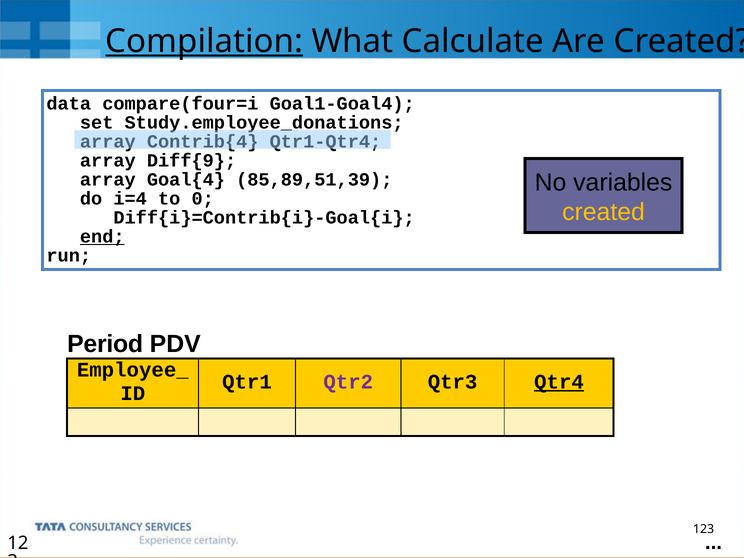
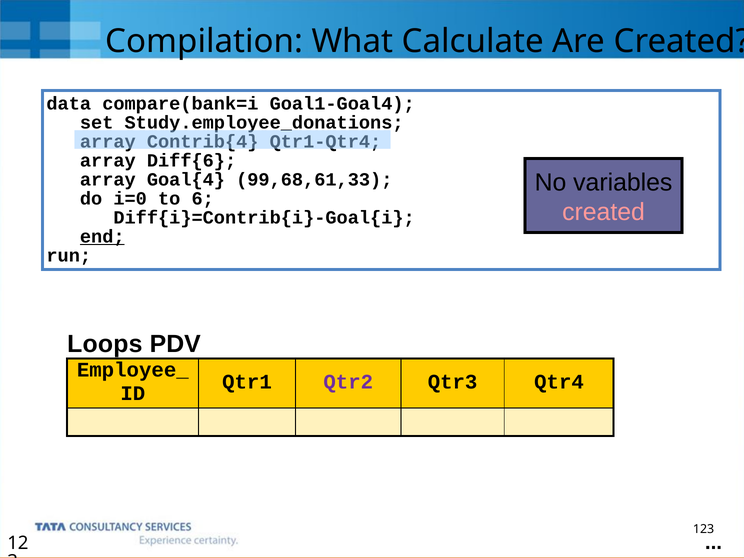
Compilation underline: present -> none (204, 41)
compare(four=i: compare(four=i -> compare(bank=i (180, 104)
Diff{9: Diff{9 -> Diff{6 (192, 161)
85,89,51,39: 85,89,51,39 -> 99,68,61,33 (314, 179)
i=4: i=4 -> i=0 (130, 198)
0: 0 -> 6 (203, 198)
created colour: yellow -> pink (604, 212)
Period: Period -> Loops (105, 344)
Qtr4 underline: present -> none (559, 382)
